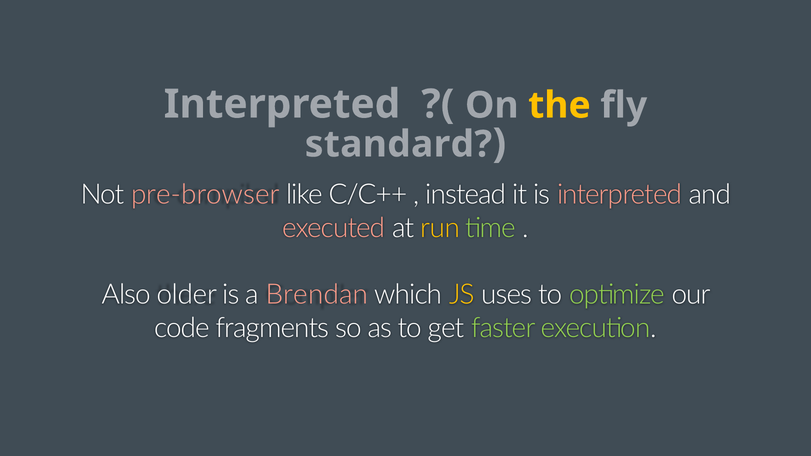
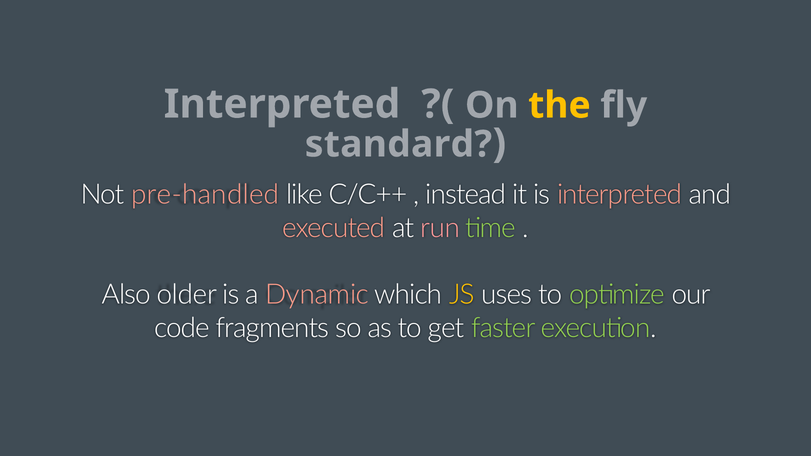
pre-browser: pre-browser -> pre-handled (205, 195)
run colour: yellow -> pink (440, 228)
Brendan: Brendan -> Dynamic (317, 295)
